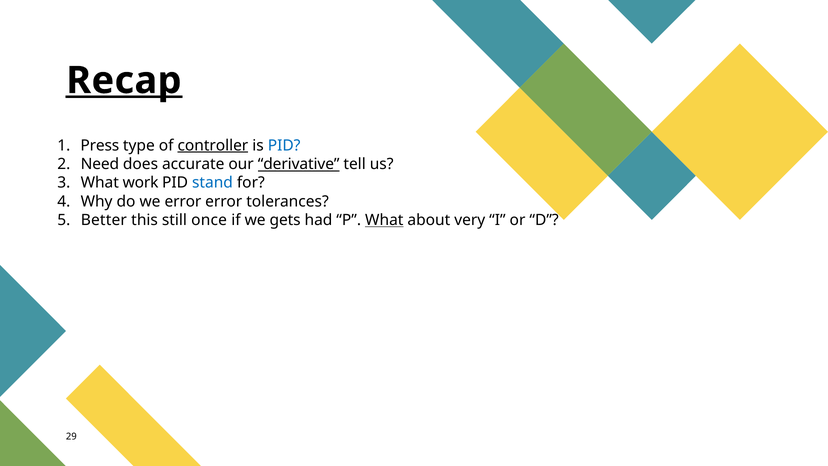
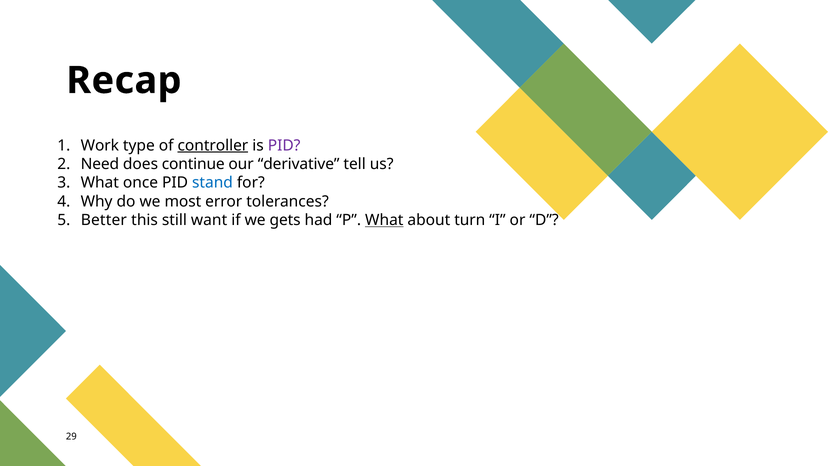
Recap underline: present -> none (124, 80)
Press: Press -> Work (100, 145)
PID colour: blue -> purple (284, 145)
accurate: accurate -> continue (193, 164)
derivative underline: present -> none (299, 164)
work: work -> once (141, 183)
we error: error -> most (183, 201)
once: once -> want (209, 220)
very: very -> turn (470, 220)
